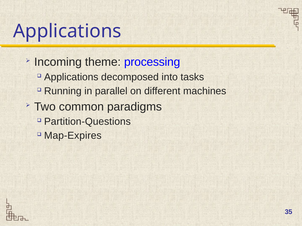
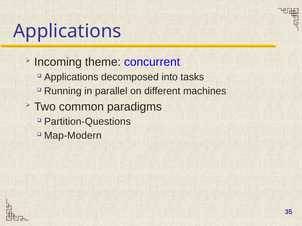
processing: processing -> concurrent (152, 62)
Map-Expires: Map-Expires -> Map-Modern (73, 136)
